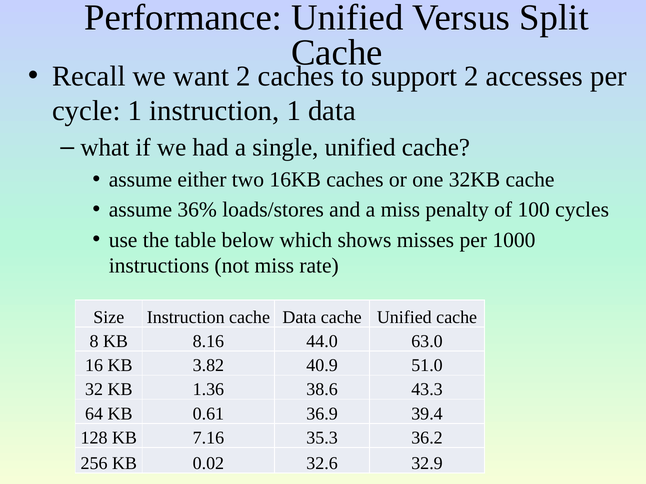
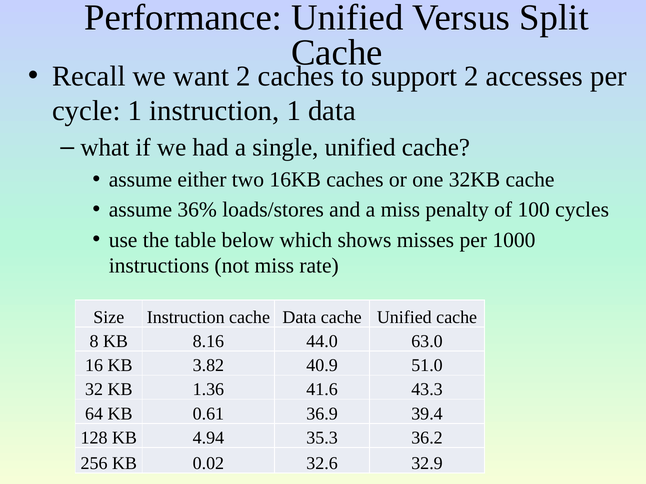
38.6: 38.6 -> 41.6 (322, 390)
7.16: 7.16 -> 4.94 (208, 438)
